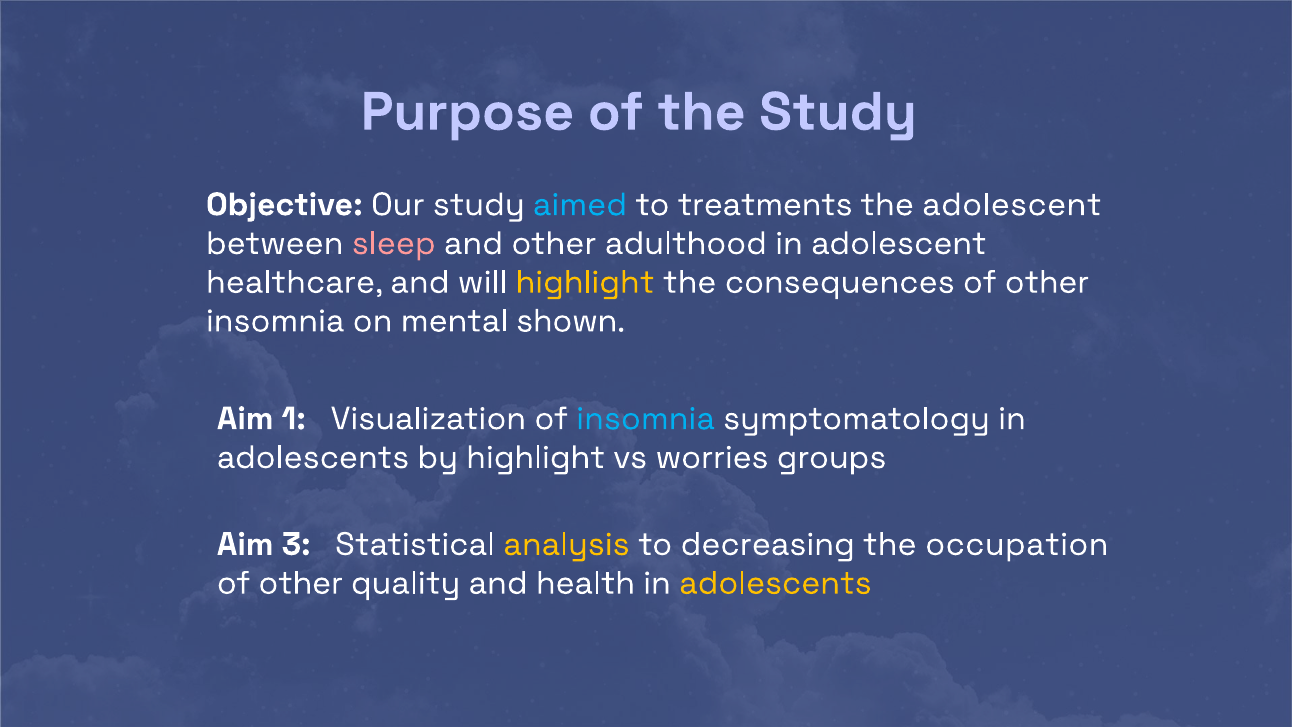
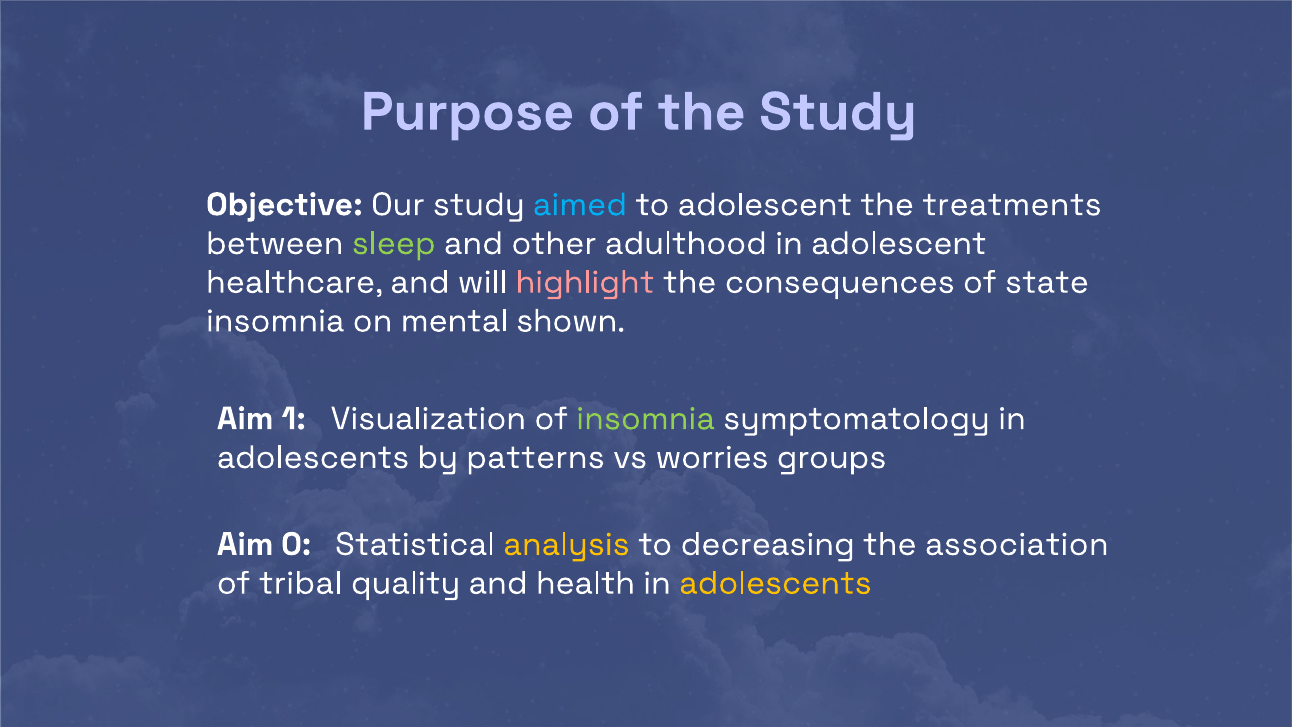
to treatments: treatments -> adolescent (765, 204)
the adolescent: adolescent -> treatments (1012, 204)
sleep colour: pink -> light green (394, 243)
highlight colour: yellow -> pink (585, 282)
consequences of other: other -> state (1047, 282)
insomnia colour: light blue -> light green (646, 418)
by highlight: highlight -> patterns (535, 457)
3: 3 -> 0 (296, 544)
occupation: occupation -> association (1017, 544)
other: other -> tribal (300, 583)
